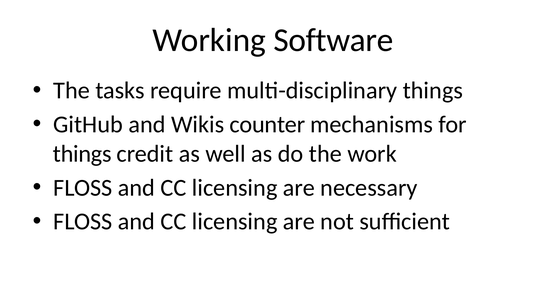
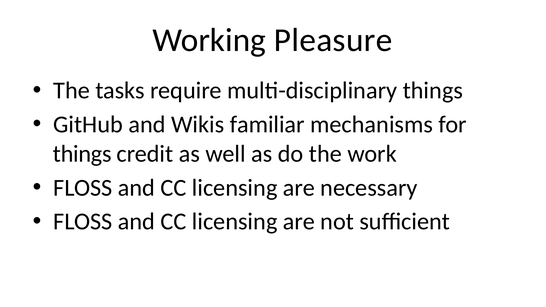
Software: Software -> Pleasure (333, 40)
counter: counter -> familiar (267, 125)
